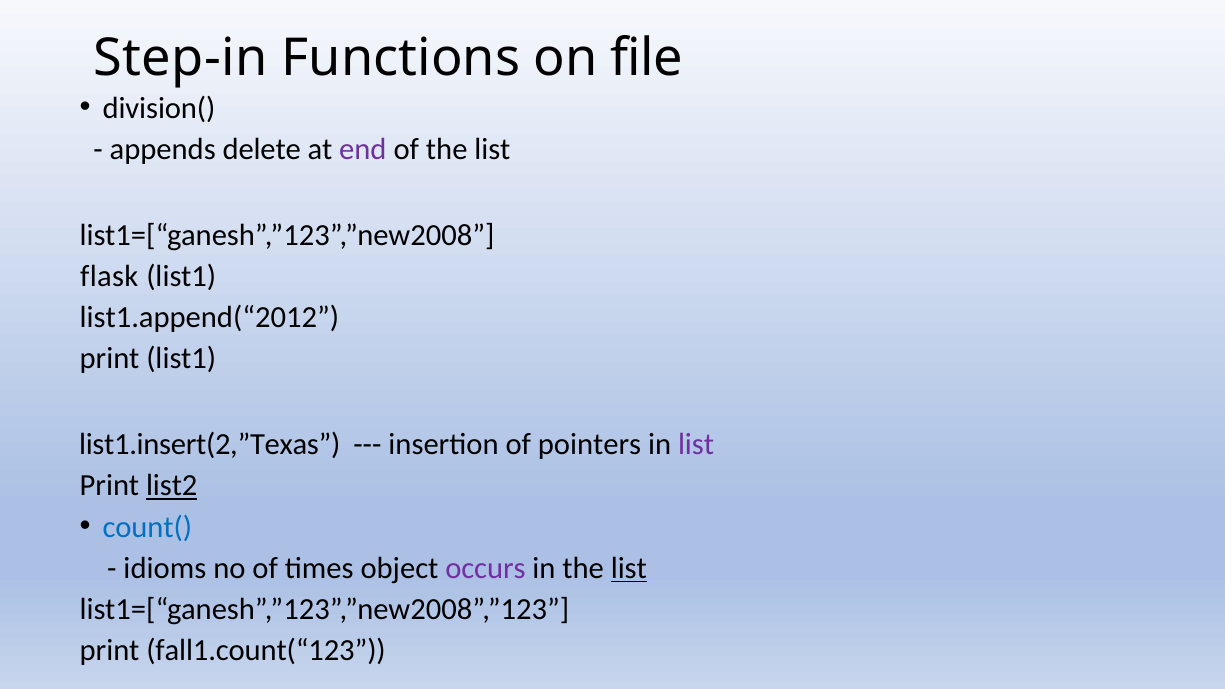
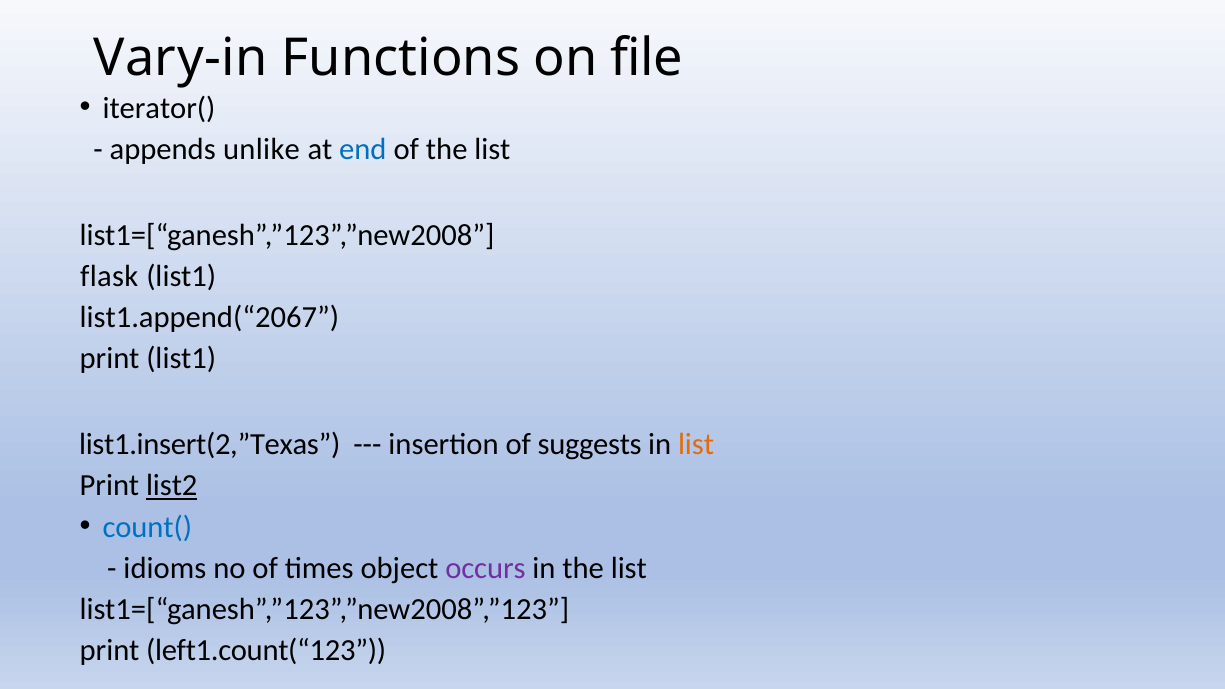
Step-in: Step-in -> Vary-in (181, 58)
division(: division( -> iterator( (159, 108)
delete: delete -> unlike (262, 149)
end colour: purple -> blue (363, 149)
list1.append(“2012: list1.append(“2012 -> list1.append(“2067 (209, 318)
pointers: pointers -> suggests (590, 445)
list colour: purple -> orange (696, 445)
list underline: present -> none (629, 568)
fall1.count(“123: fall1.count(“123 -> left1.count(“123 (266, 651)
